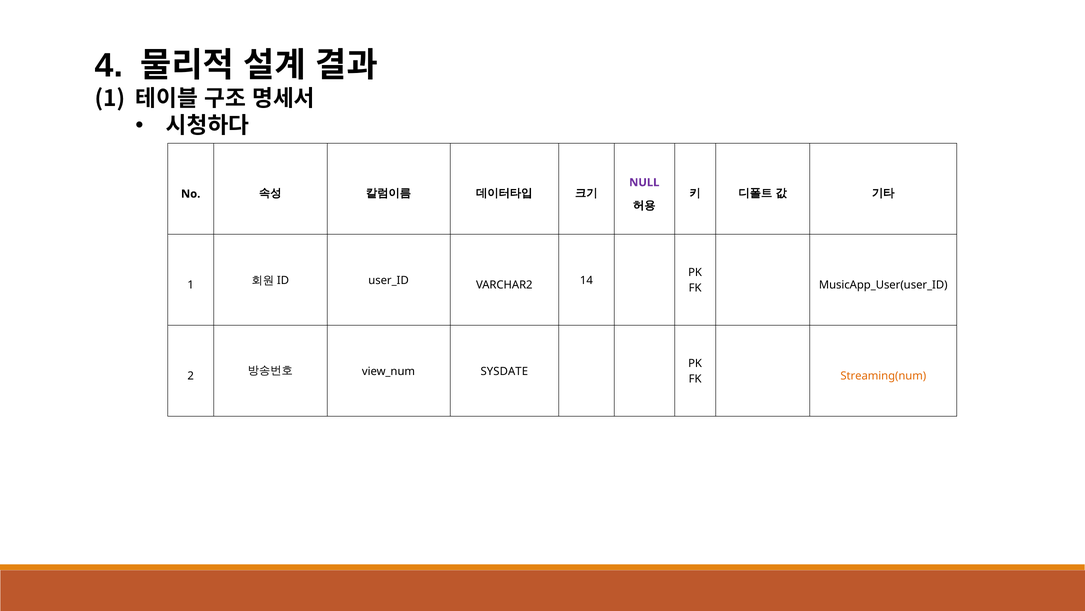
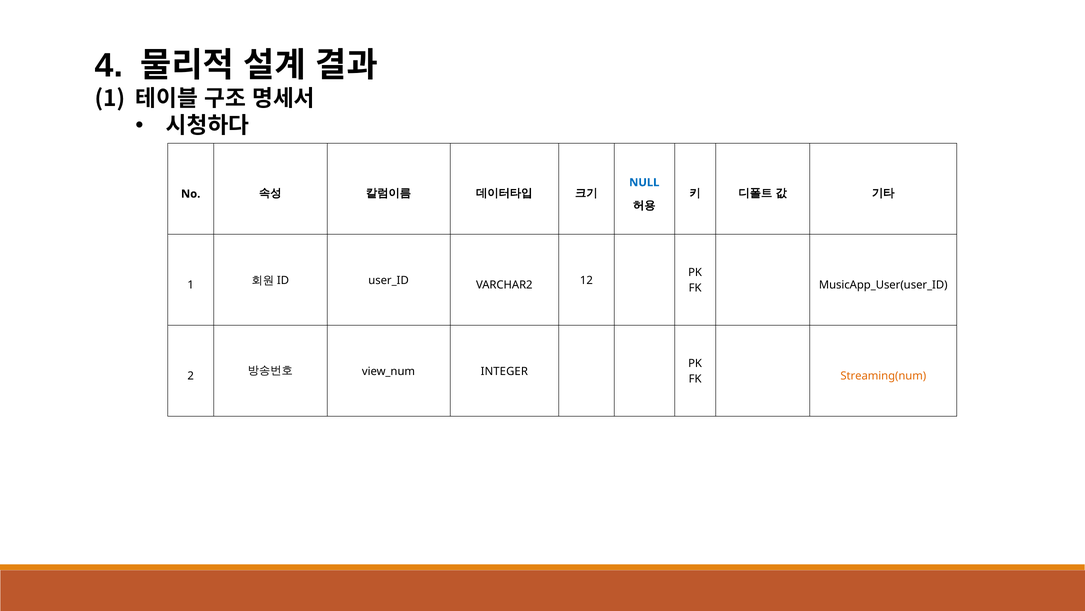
NULL colour: purple -> blue (644, 182)
14: 14 -> 12 (586, 280)
SYSDATE: SYSDATE -> INTEGER (504, 371)
